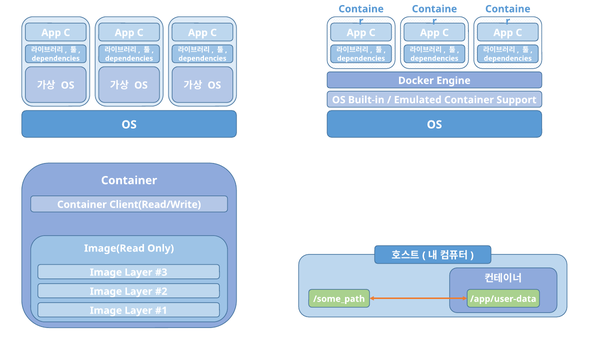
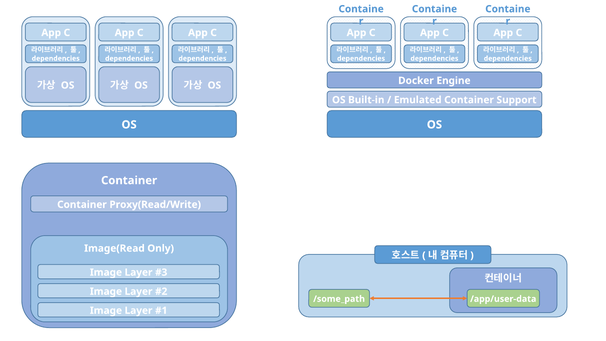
Client(Read/Write: Client(Read/Write -> Proxy(Read/Write (155, 205)
